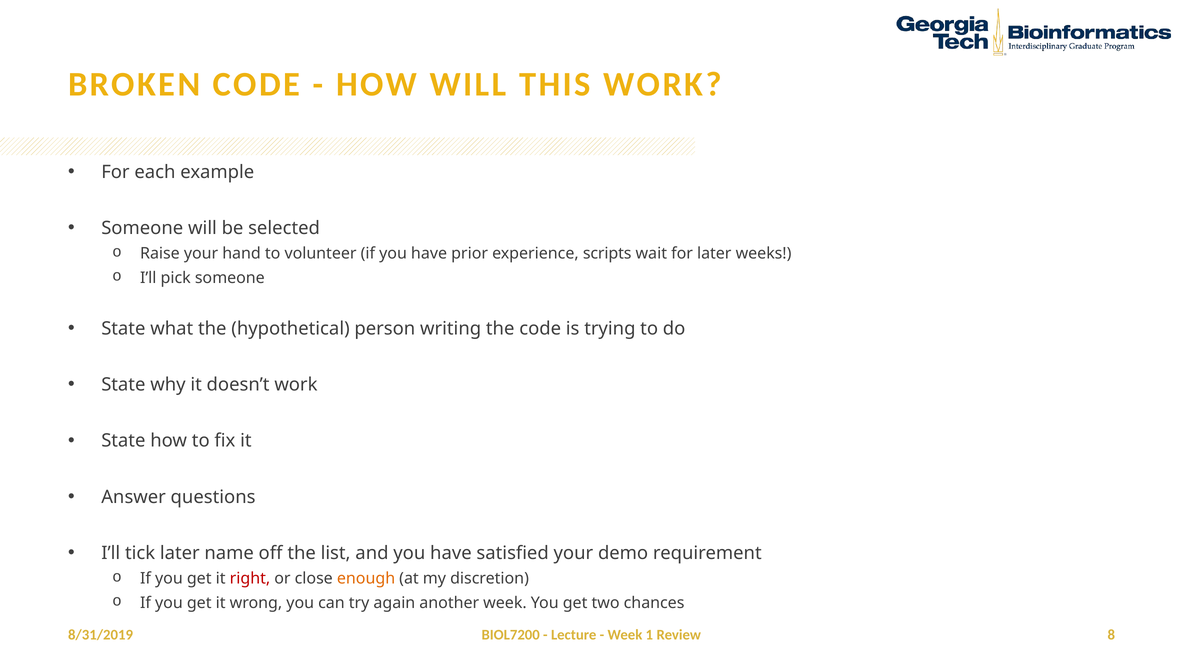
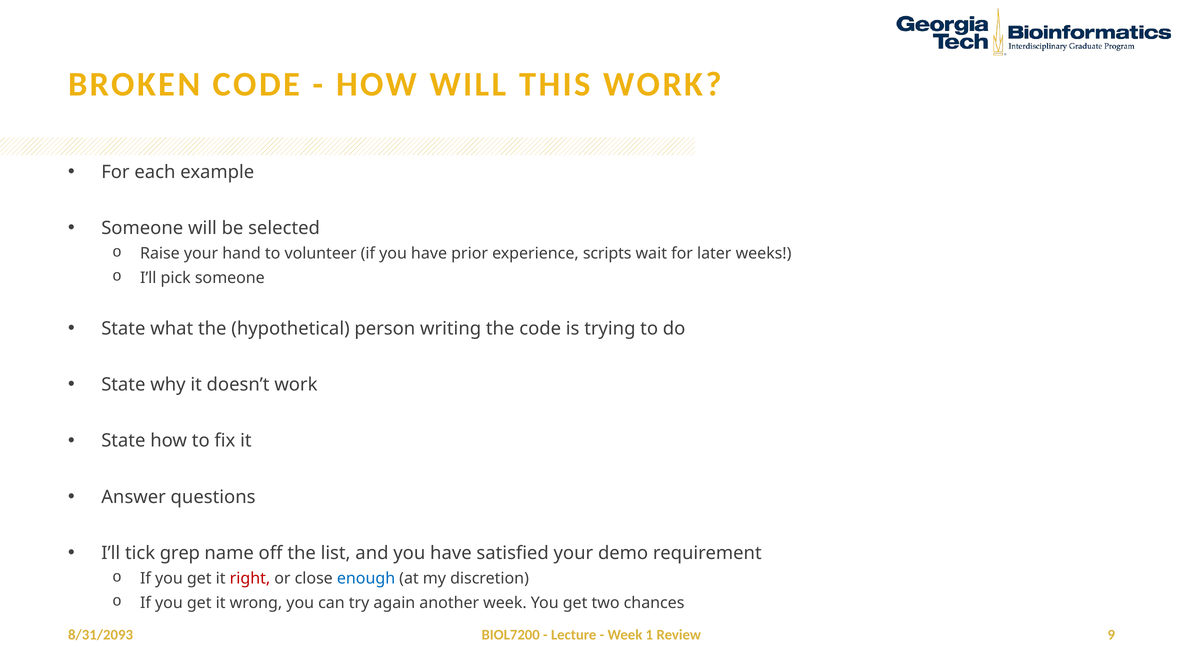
tick later: later -> grep (180, 554)
enough colour: orange -> blue (366, 579)
8: 8 -> 9 (1111, 635)
8/31/2019: 8/31/2019 -> 8/31/2093 (101, 635)
